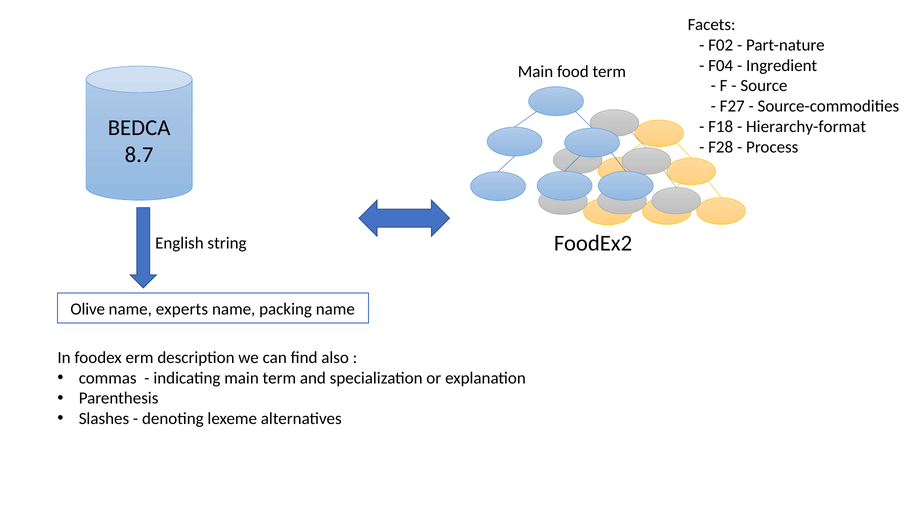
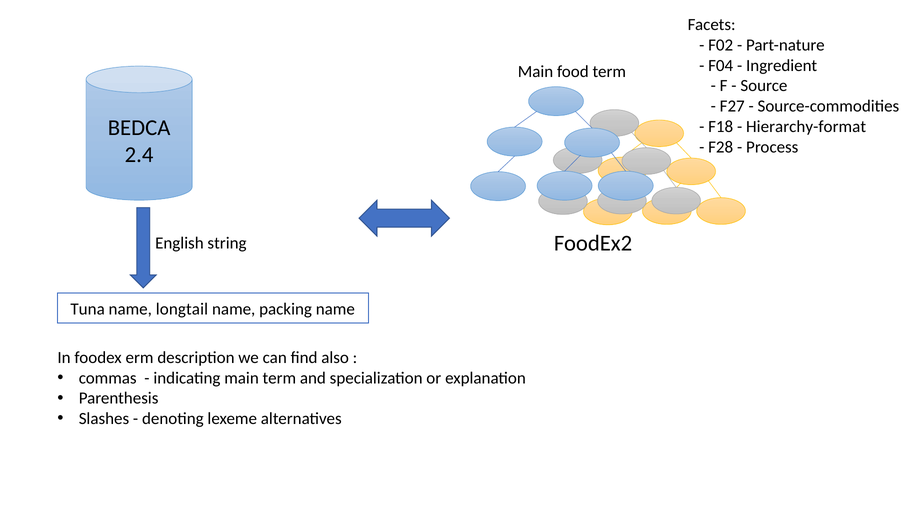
8.7: 8.7 -> 2.4 (139, 155)
Olive: Olive -> Tuna (88, 309)
experts: experts -> longtail (182, 309)
